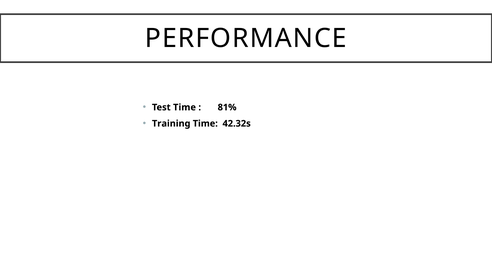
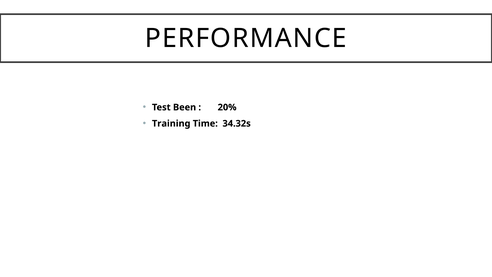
Test Time: Time -> Been (185, 107)
81%: 81% -> 20% (227, 107)
42.32s: 42.32s -> 34.32s (237, 123)
